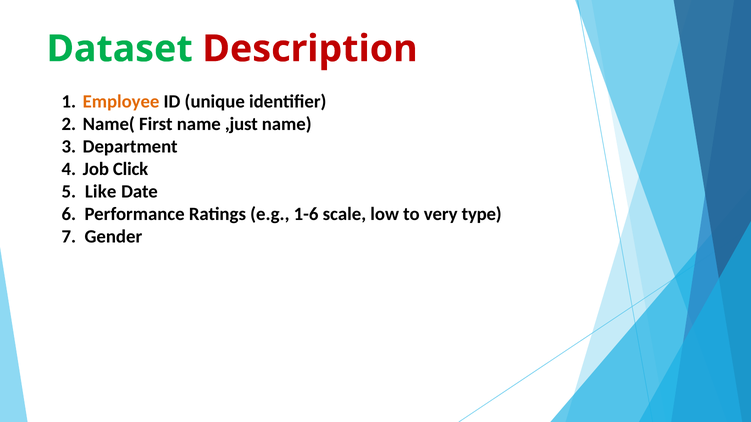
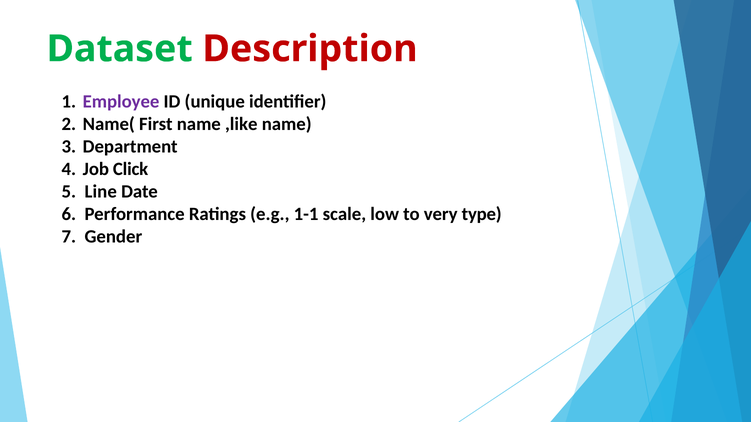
Employee colour: orange -> purple (121, 102)
,just: ,just -> ,like (241, 124)
Like: Like -> Line (101, 192)
1-6: 1-6 -> 1-1 (306, 214)
